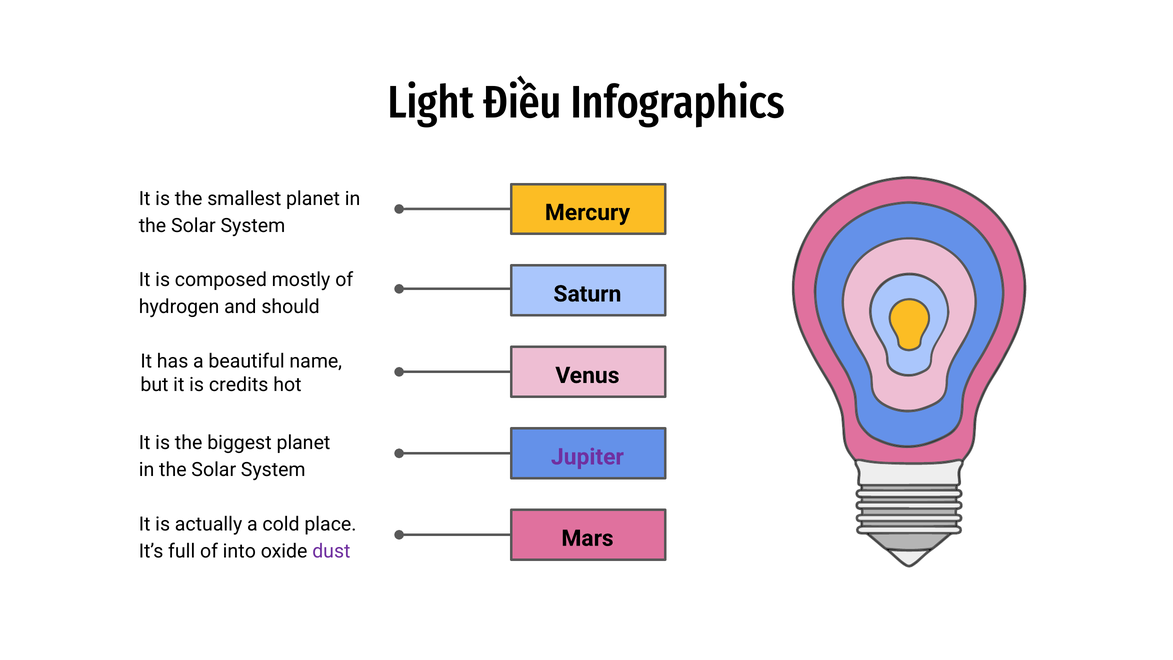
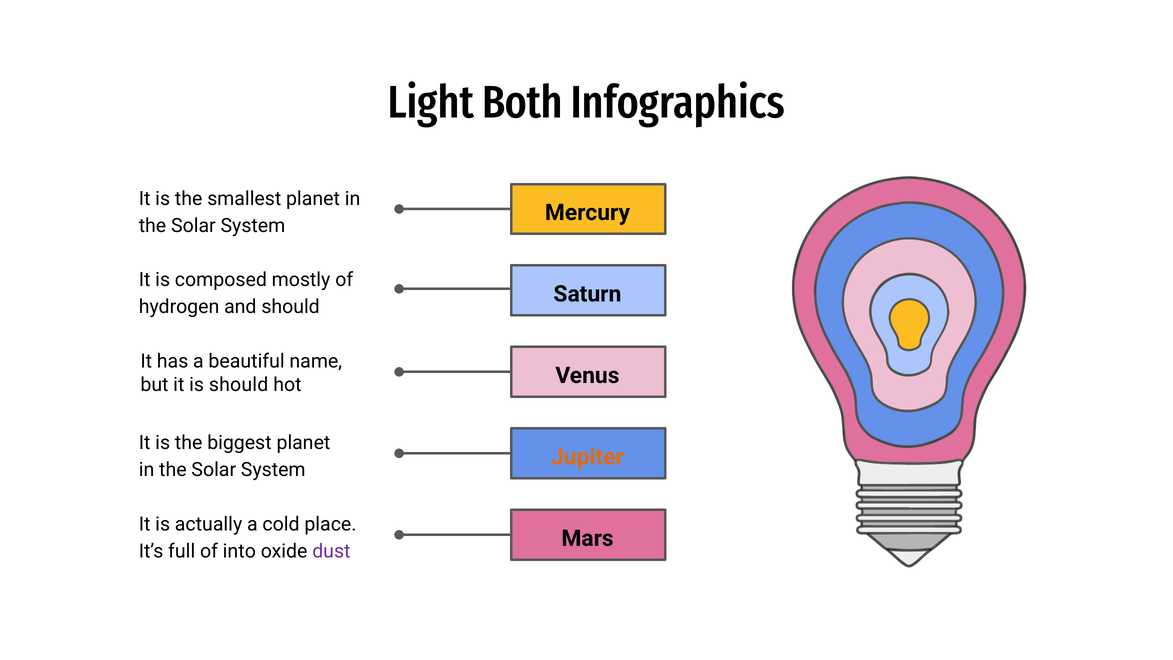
Điều: Điều -> Both (522, 103)
is credits: credits -> should (239, 385)
Jupiter colour: purple -> orange (587, 457)
